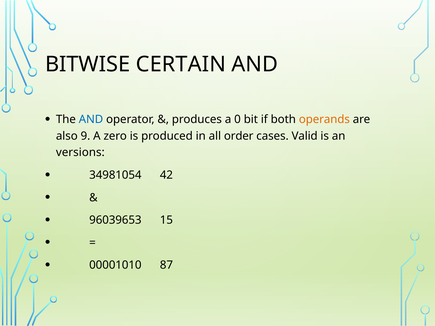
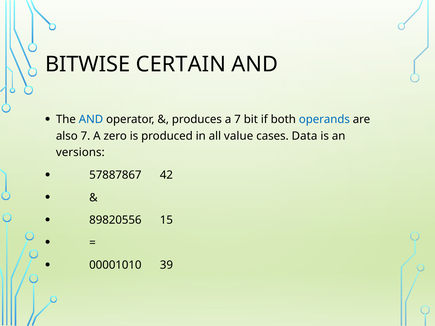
a 0: 0 -> 7 (237, 120)
operands colour: orange -> blue (324, 120)
also 9: 9 -> 7 (85, 136)
order: order -> value (239, 136)
Valid: Valid -> Data (305, 136)
34981054: 34981054 -> 57887867 (115, 175)
96039653: 96039653 -> 89820556 (115, 220)
87: 87 -> 39 (166, 265)
